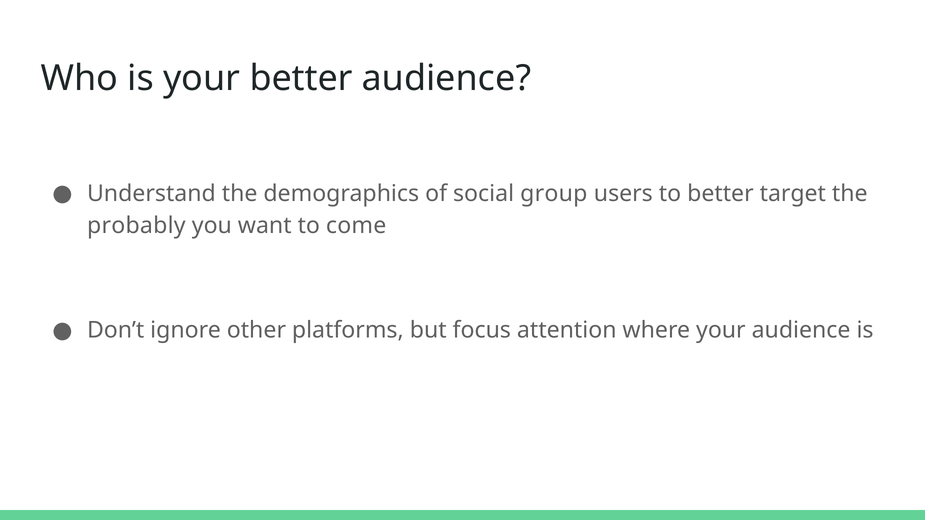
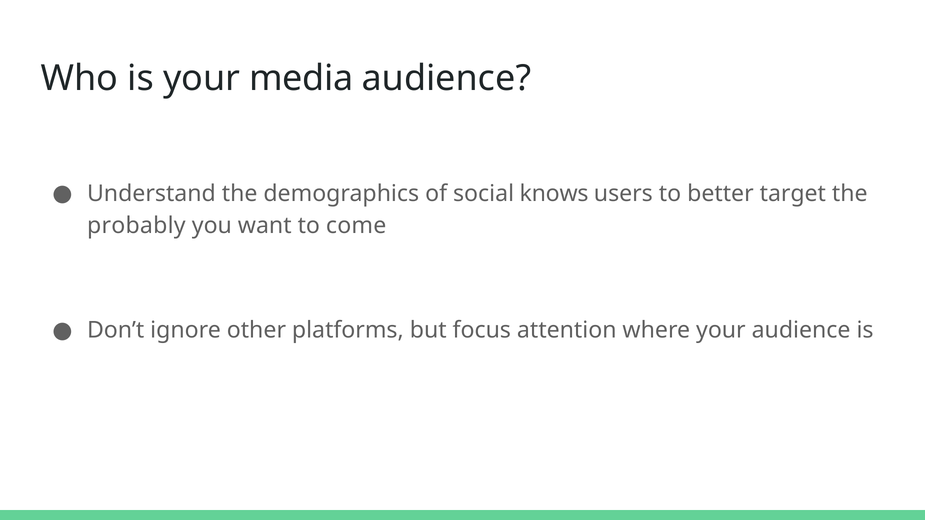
your better: better -> media (301, 78)
group: group -> knows (554, 194)
